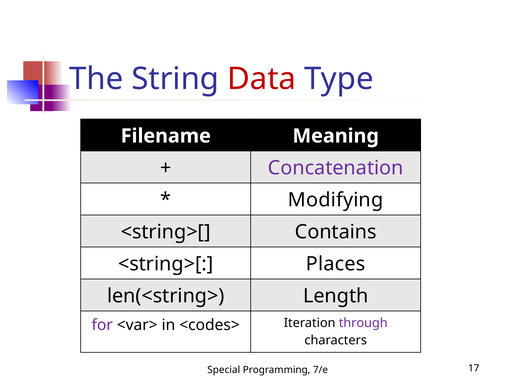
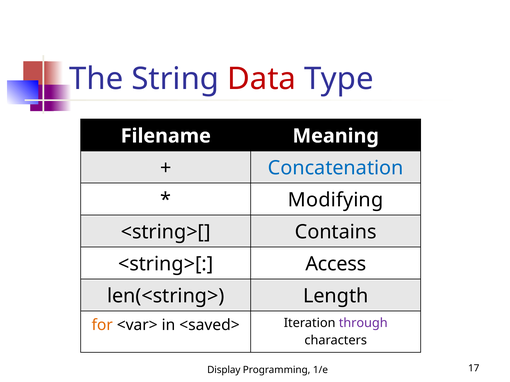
Concatenation colour: purple -> blue (336, 168)
Places: Places -> Access (336, 264)
for colour: purple -> orange (102, 325)
<codes>: <codes> -> <saved> (209, 325)
Special: Special -> Display (224, 370)
7/e: 7/e -> 1/e (320, 370)
